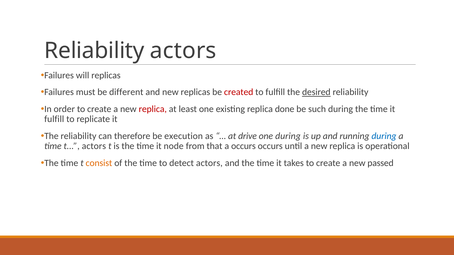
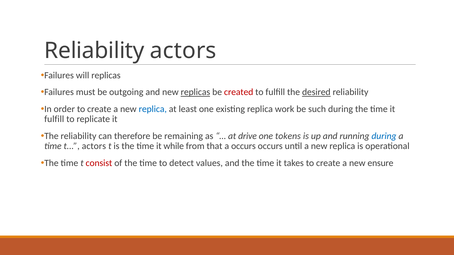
different: different -> outgoing (126, 92)
replicas underline: none -> present (195, 92)
replica colour: red -> blue (153, 109)
done: done -> work (285, 109)
execution: execution -> remaining (184, 136)
one during: during -> tokens (288, 136)
node: node -> while (174, 146)
consist colour: orange -> red (99, 163)
detect actors: actors -> values (209, 163)
passed: passed -> ensure (381, 163)
